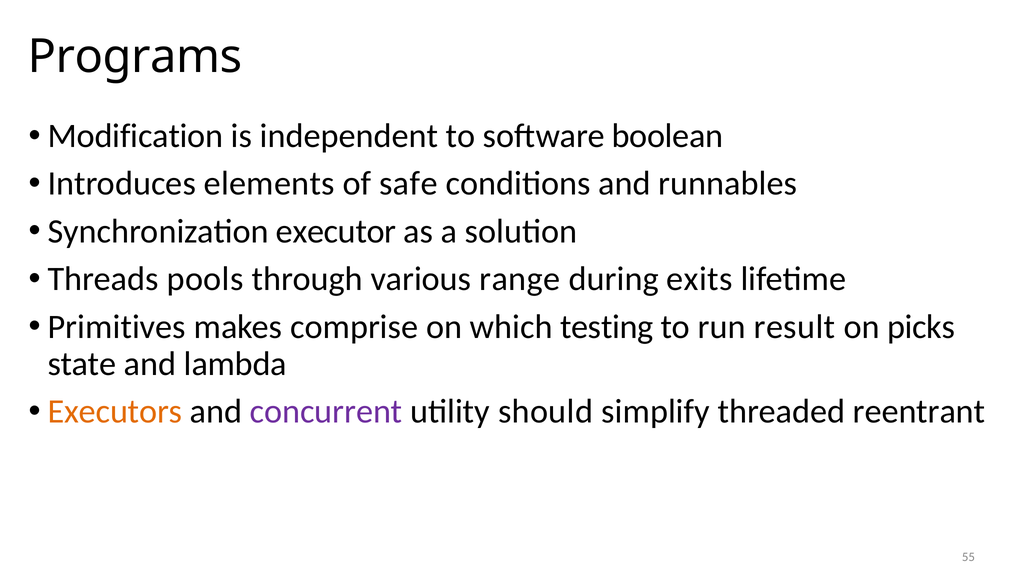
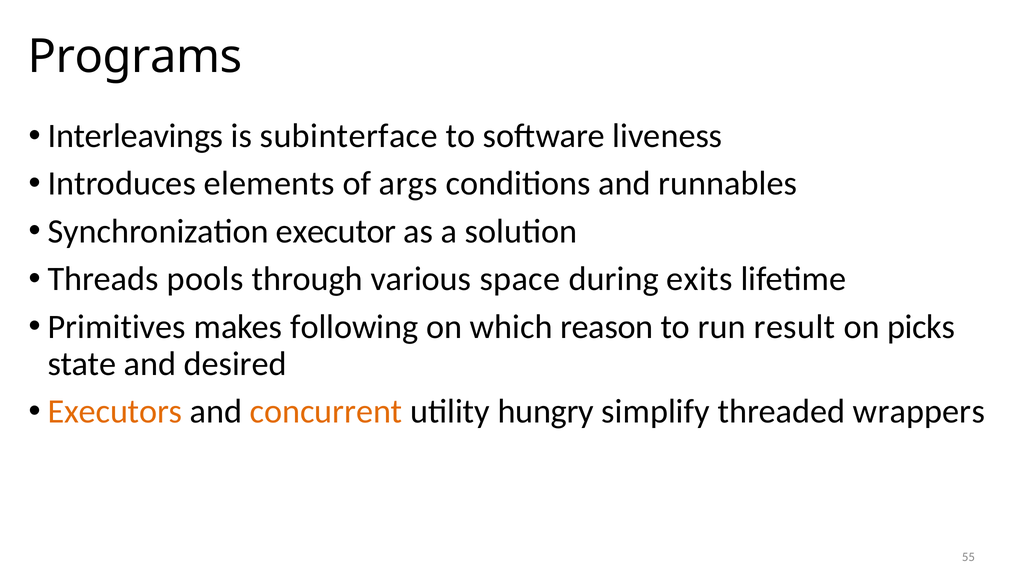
Modification: Modification -> Interleavings (136, 136)
independent: independent -> subinterface (349, 136)
boolean: boolean -> liveness (667, 136)
safe: safe -> args (408, 184)
range: range -> space (520, 279)
comprise: comprise -> following (354, 327)
testing: testing -> reason (607, 327)
lambda: lambda -> desired (235, 364)
concurrent colour: purple -> orange (326, 412)
should: should -> hungry (546, 412)
reentrant: reentrant -> wrappers (919, 412)
